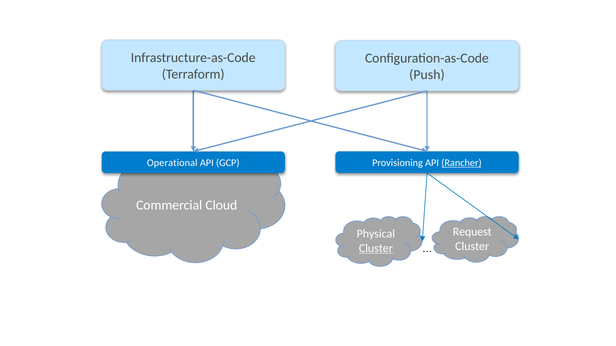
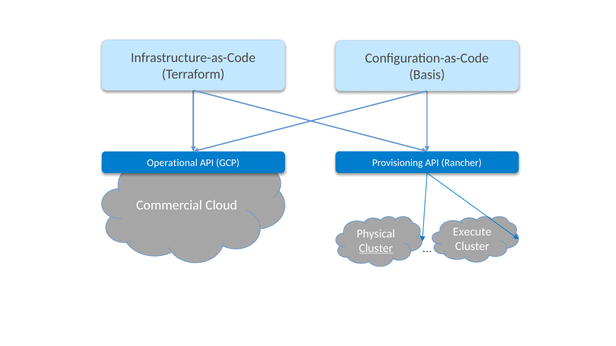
Push: Push -> Basis (427, 75)
Rancher underline: present -> none (462, 163)
Request: Request -> Execute (472, 232)
